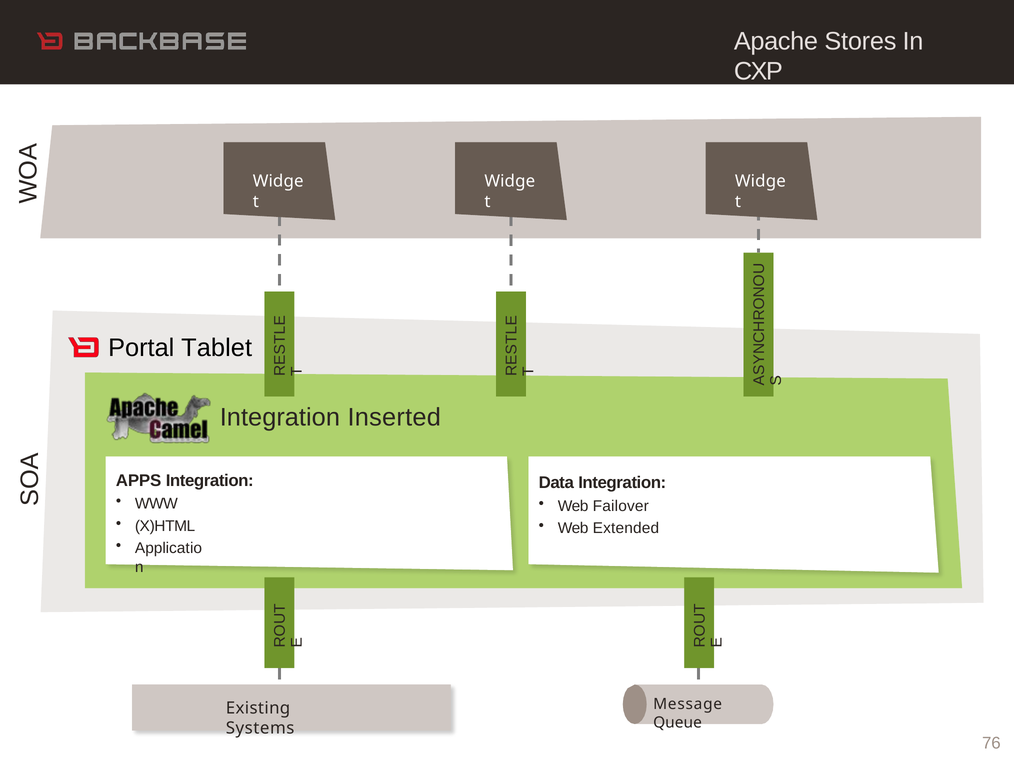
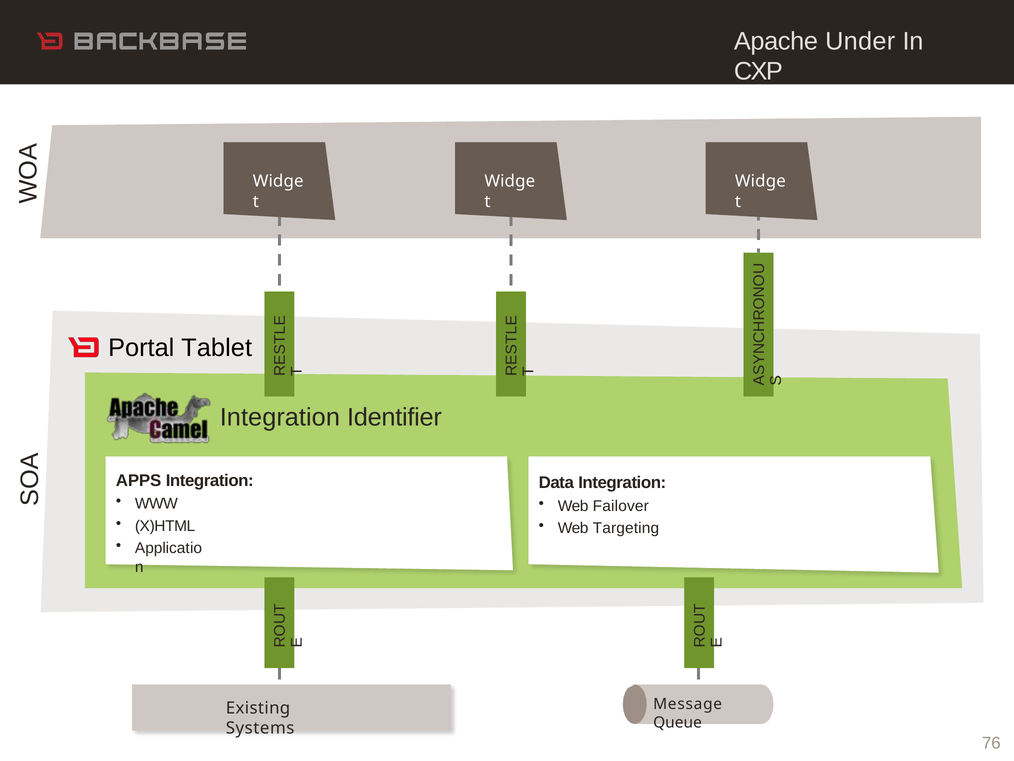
Stores: Stores -> Under (860, 41)
Inserted: Inserted -> Identifier (394, 417)
Extended: Extended -> Targeting (626, 528)
